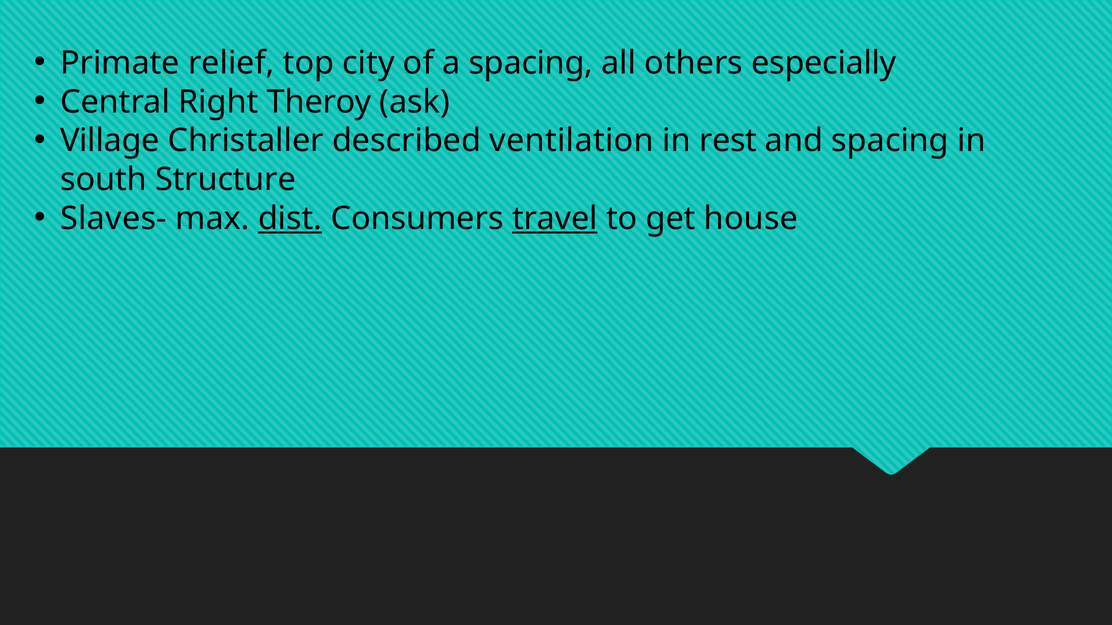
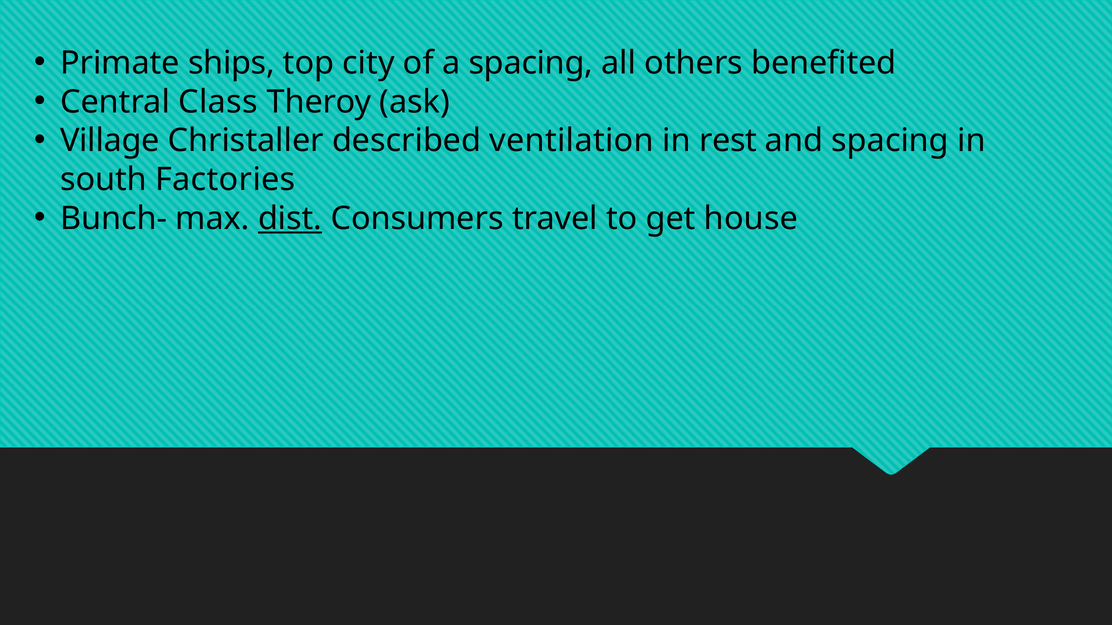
relief: relief -> ships (231, 63)
especially: especially -> benefited (824, 63)
Right: Right -> Class (218, 102)
Structure: Structure -> Factories (225, 180)
Slaves-: Slaves- -> Bunch- (114, 219)
travel underline: present -> none (555, 219)
